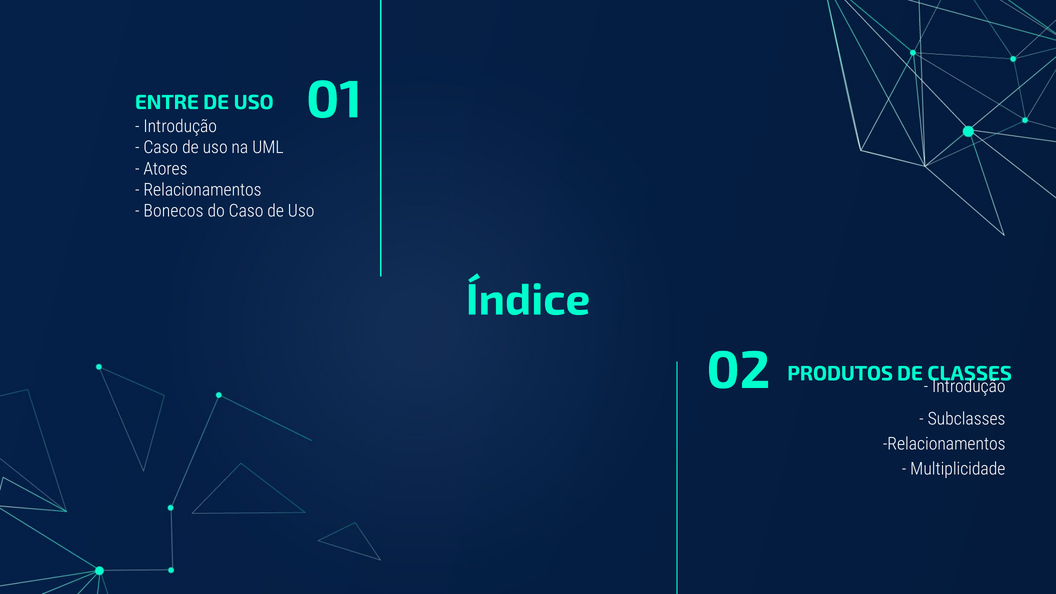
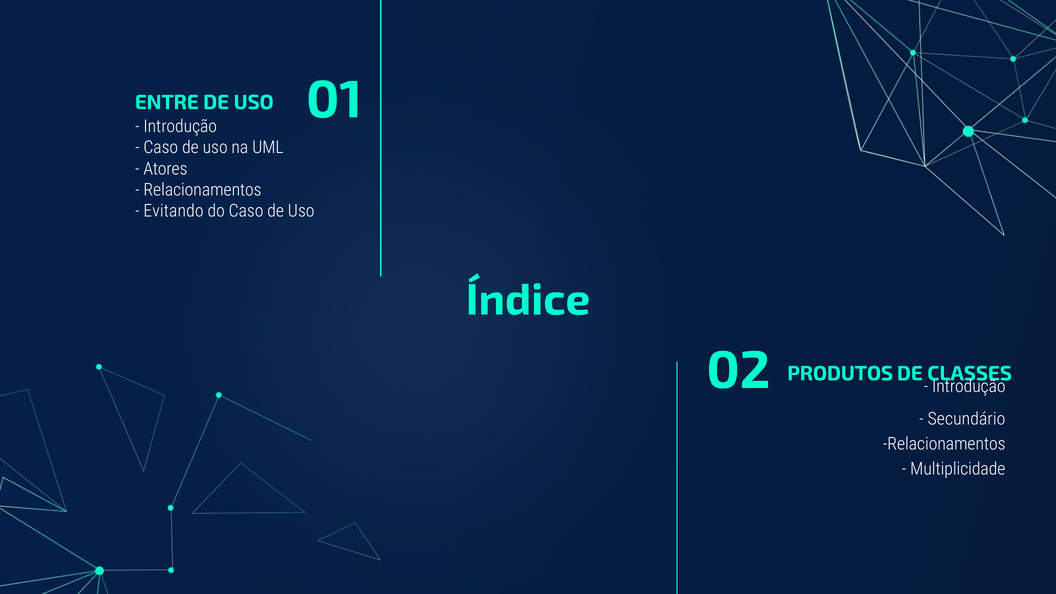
Bonecos: Bonecos -> Evitando (173, 211)
Subclasses: Subclasses -> Secundário (966, 419)
